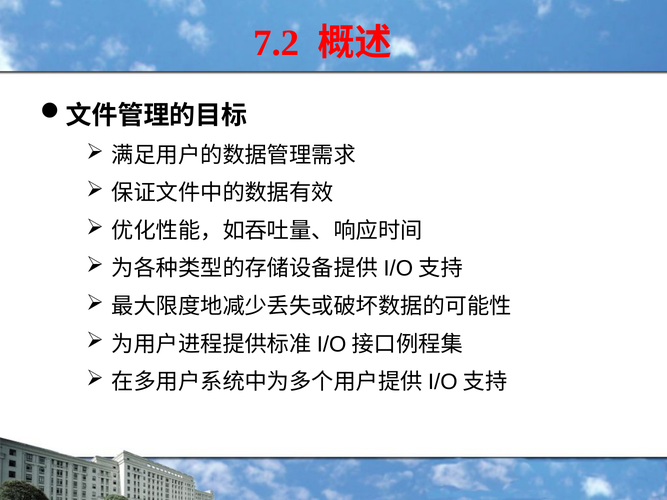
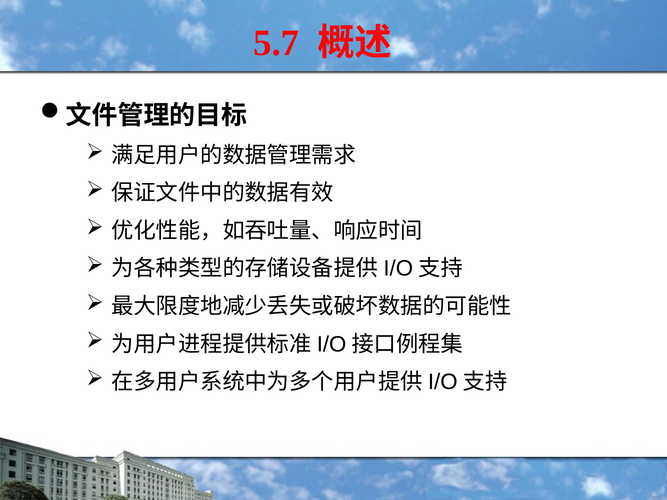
7.2: 7.2 -> 5.7 (276, 43)
